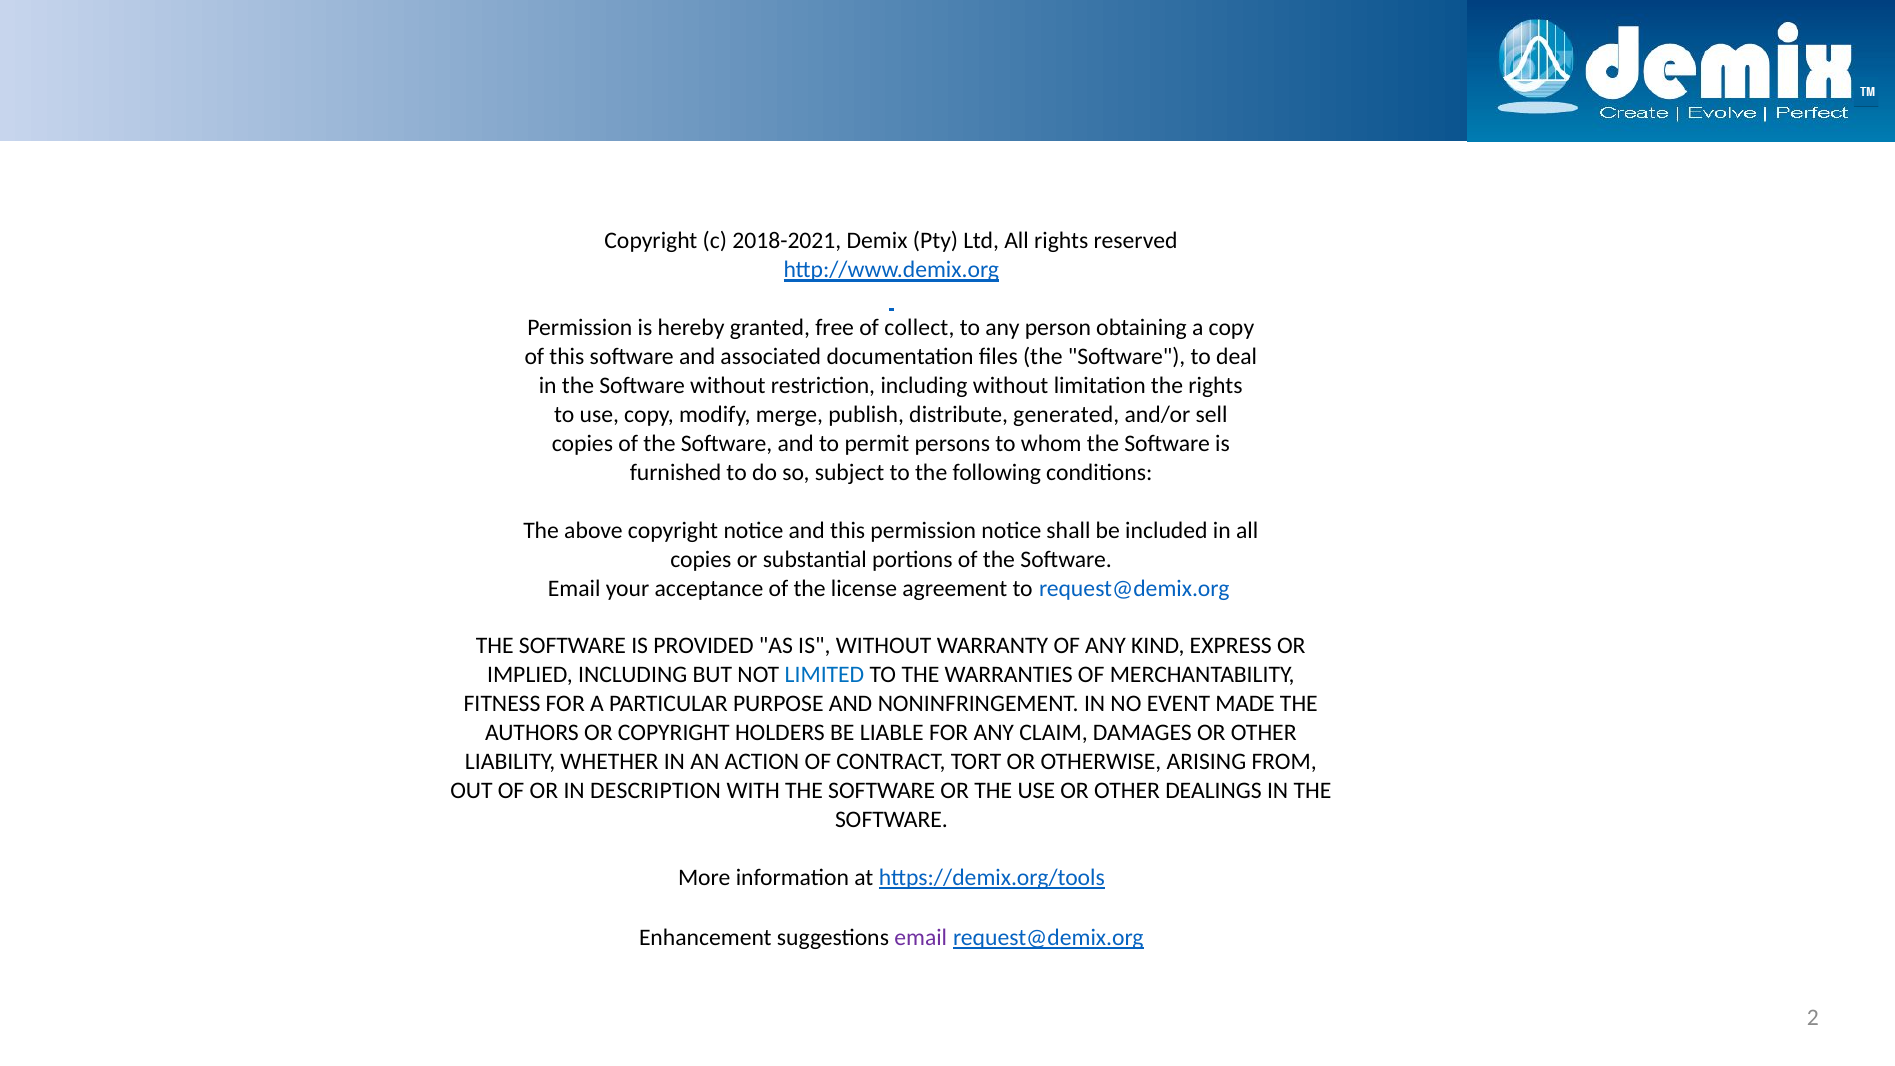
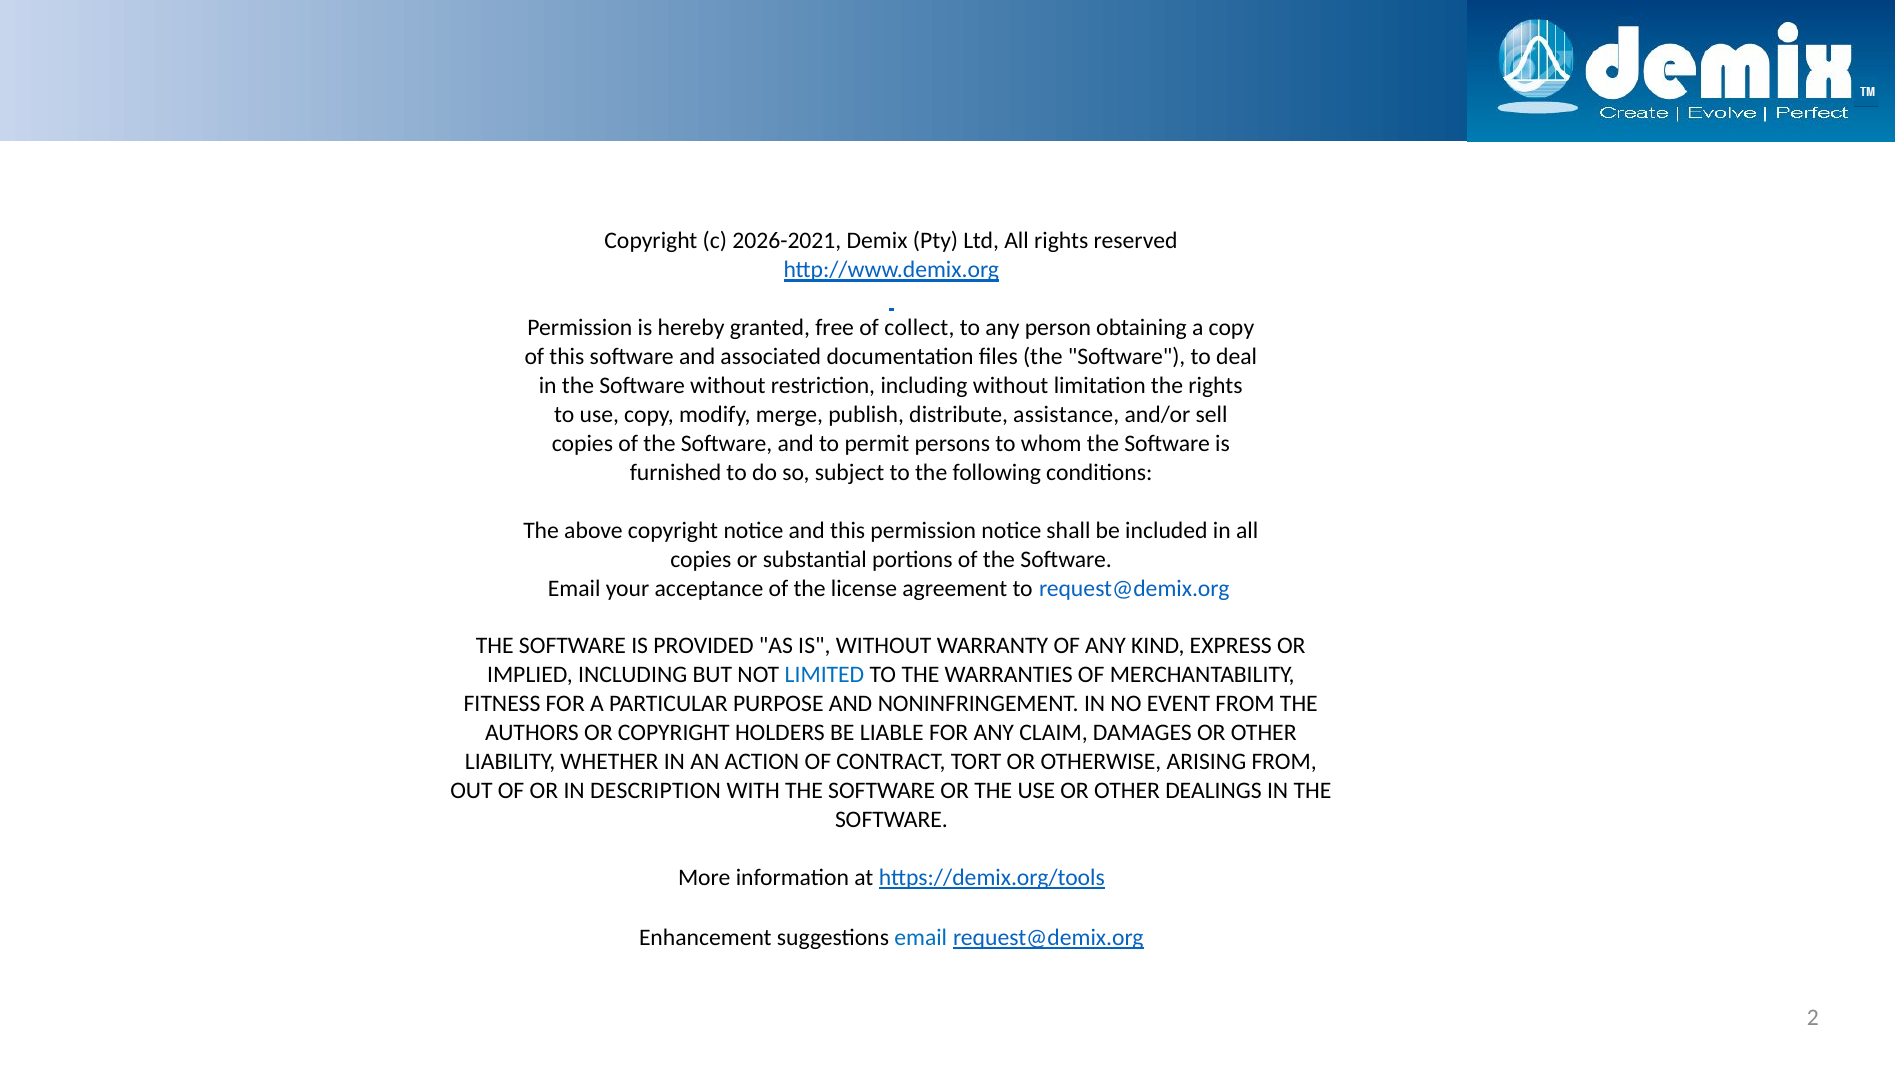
2018-2021: 2018-2021 -> 2026-2021 (787, 241)
generated: generated -> assistance (1066, 415)
EVENT MADE: MADE -> FROM (1245, 704)
email colour: purple -> blue (921, 938)
